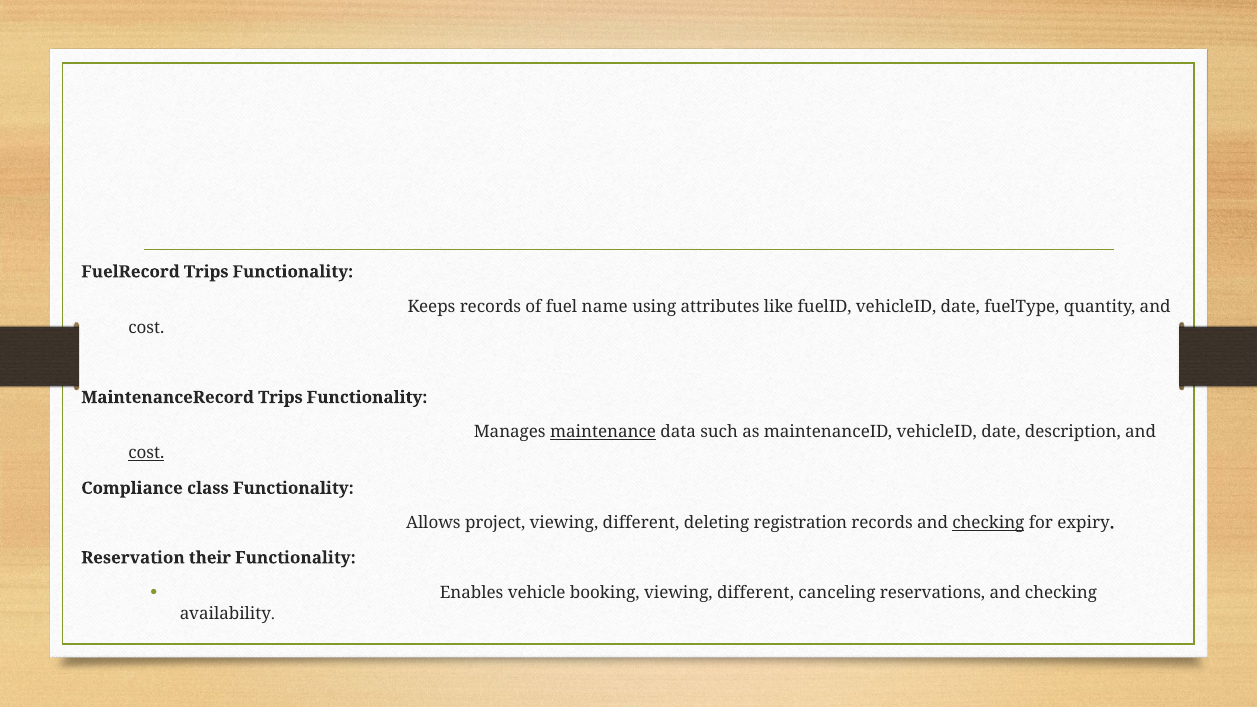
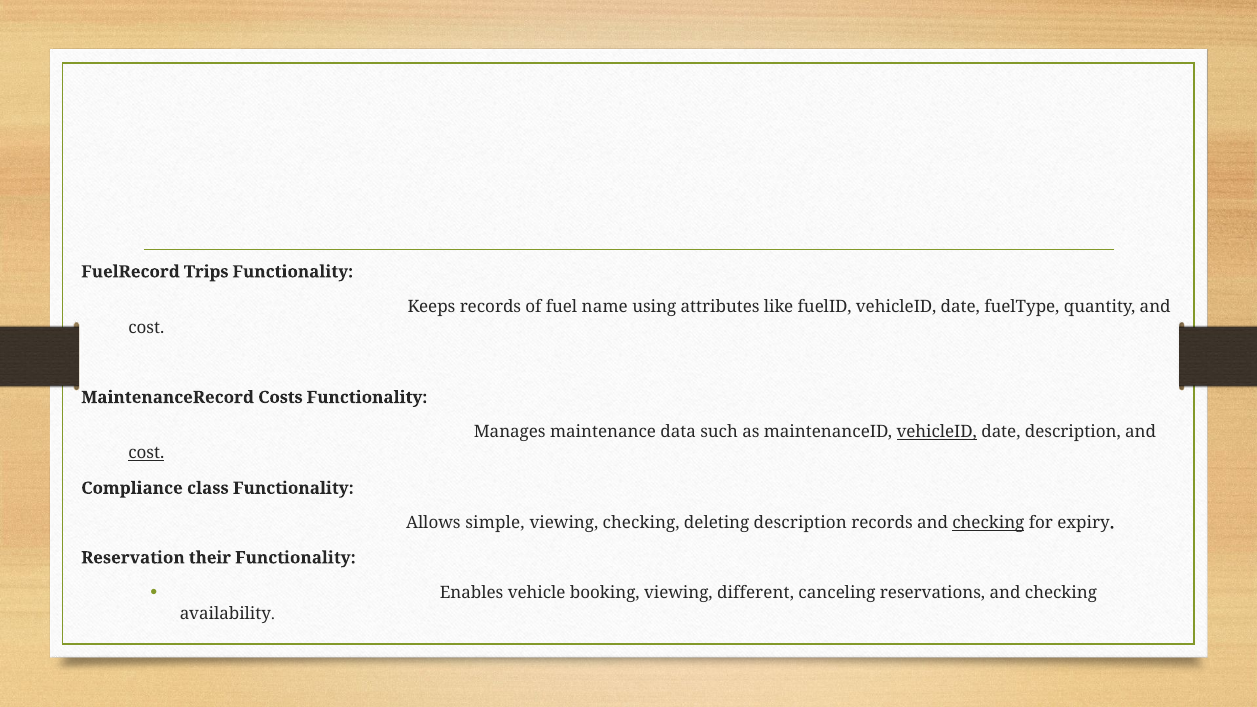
MaintenanceRecord Trips: Trips -> Costs (280, 397)
maintenance underline: present -> none (603, 432)
vehicleID underline: none -> present (937, 432)
project: project -> simple (495, 523)
different: different -> checking (641, 523)
deleting registration: registration -> description (800, 523)
